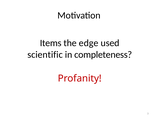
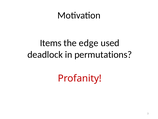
scientific: scientific -> deadlock (45, 54)
completeness: completeness -> permutations (103, 54)
